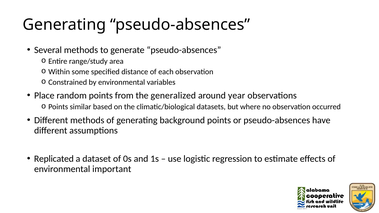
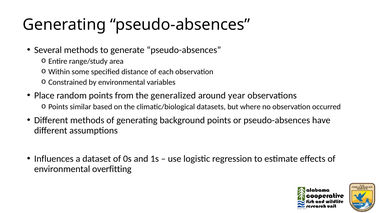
Replicated: Replicated -> Influences (54, 159)
important: important -> overfitting (112, 169)
